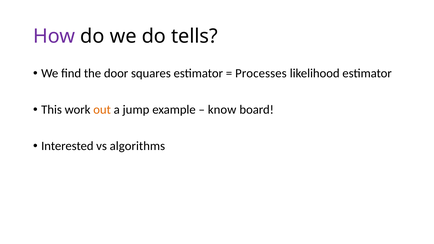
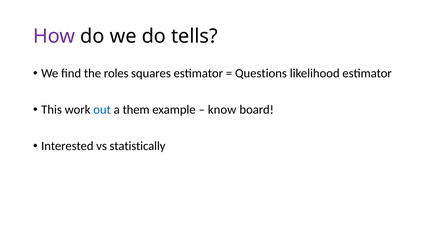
door: door -> roles (116, 73)
Processes: Processes -> Questions (261, 73)
out colour: orange -> blue (102, 110)
jump: jump -> them (136, 110)
algorithms: algorithms -> statistically (137, 146)
